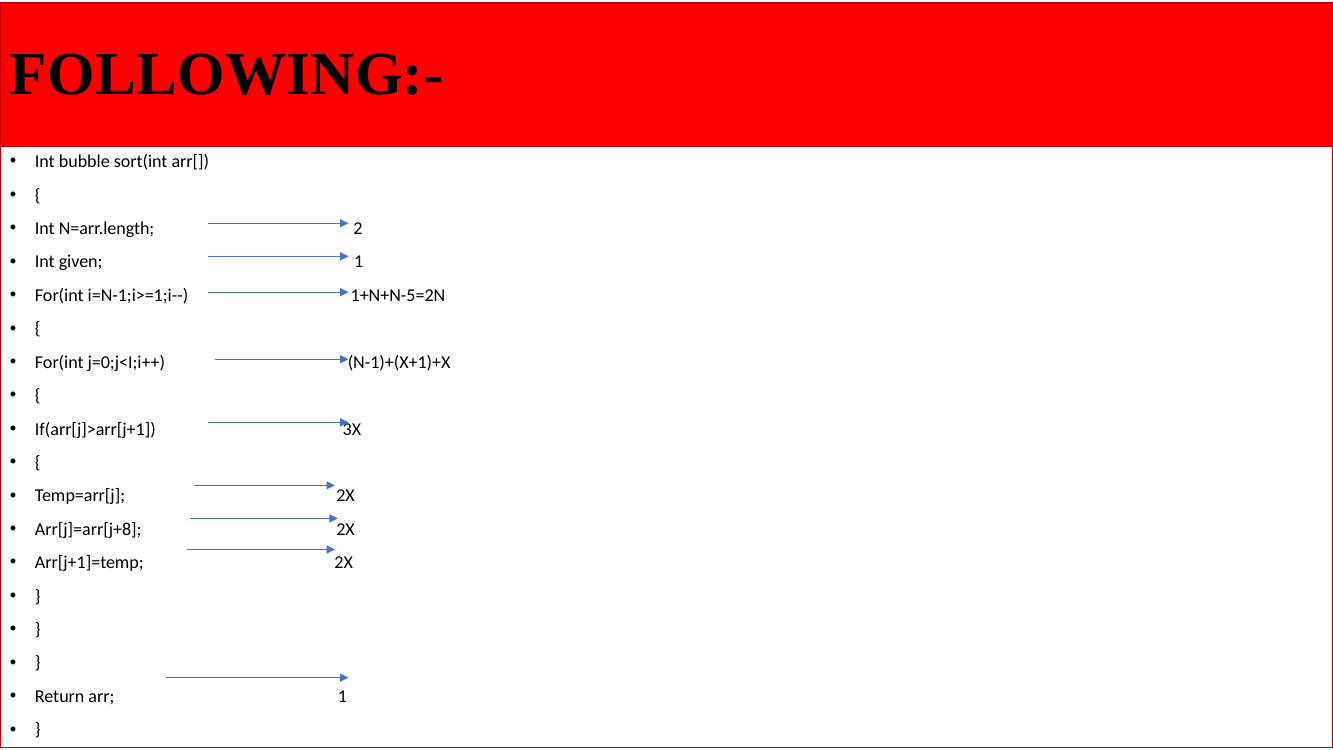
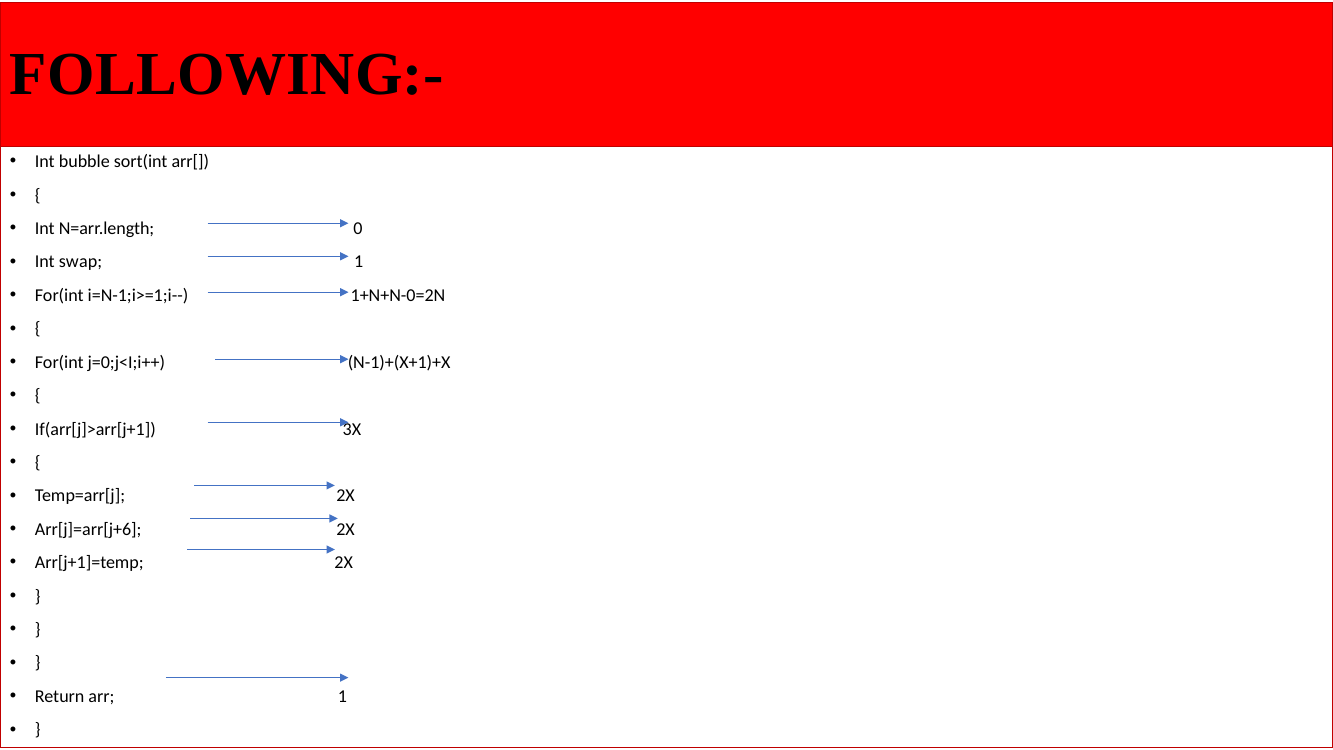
2: 2 -> 0 (358, 228)
given: given -> swap (81, 262)
1+N+N-5=2N: 1+N+N-5=2N -> 1+N+N-0=2N (398, 295)
Arr[j]=arr[j+8: Arr[j]=arr[j+8 -> Arr[j]=arr[j+6 (88, 529)
